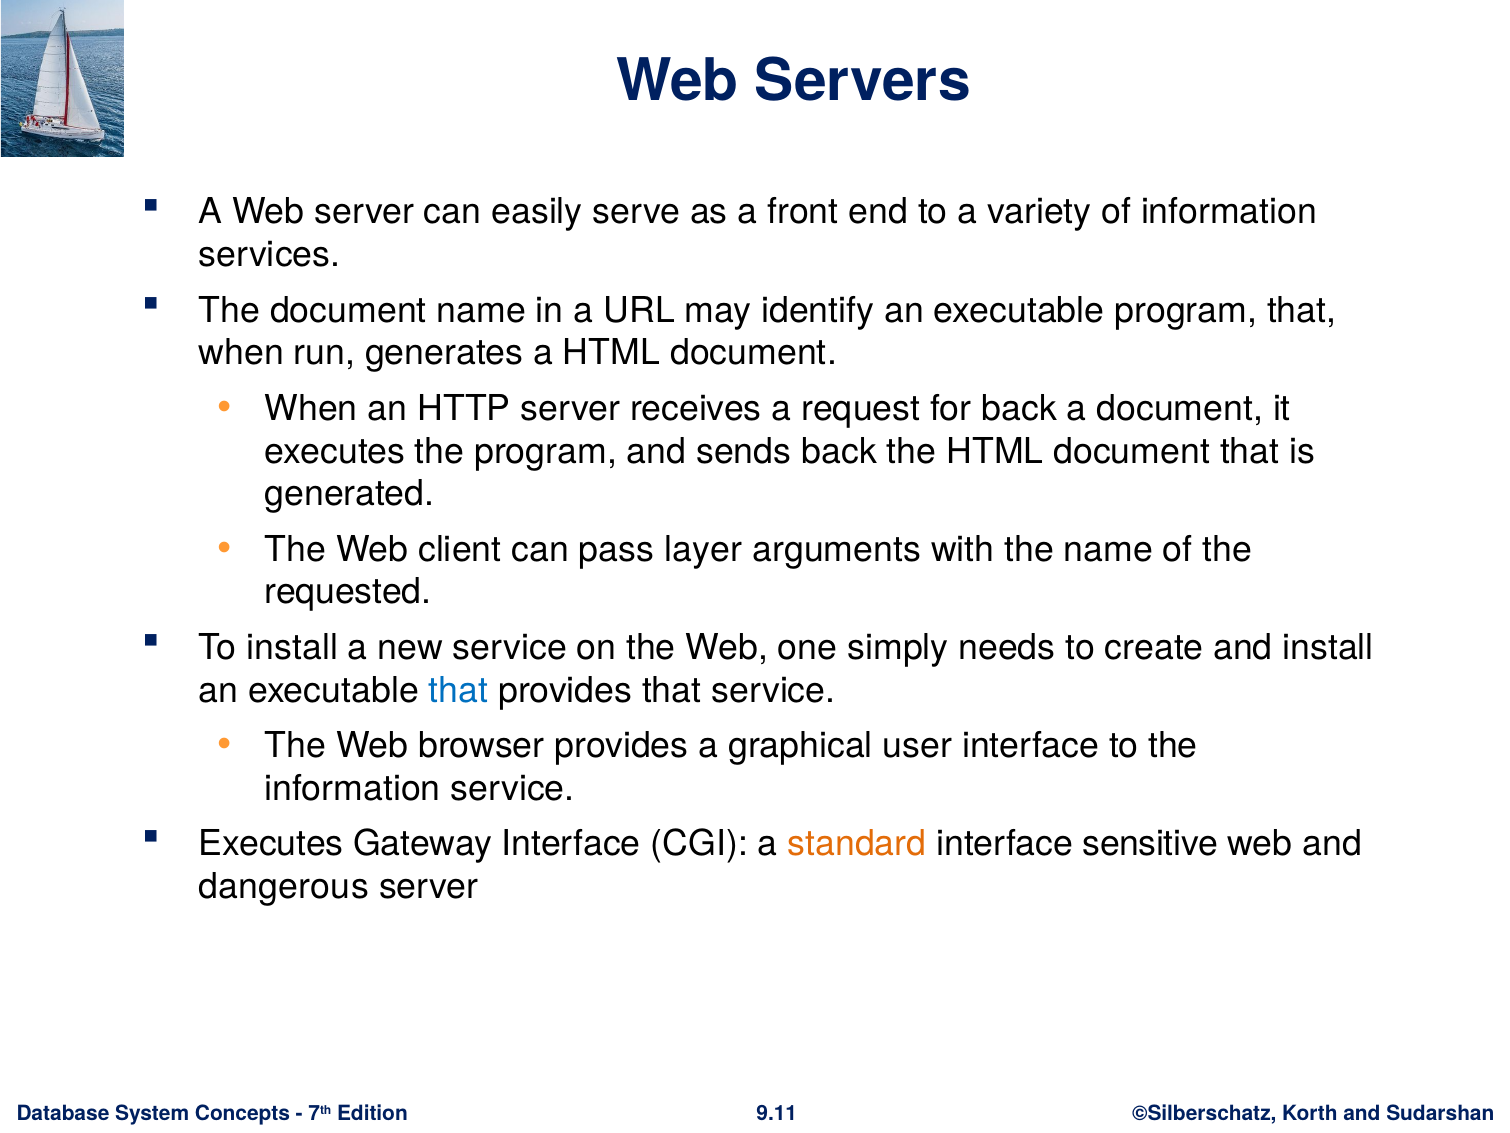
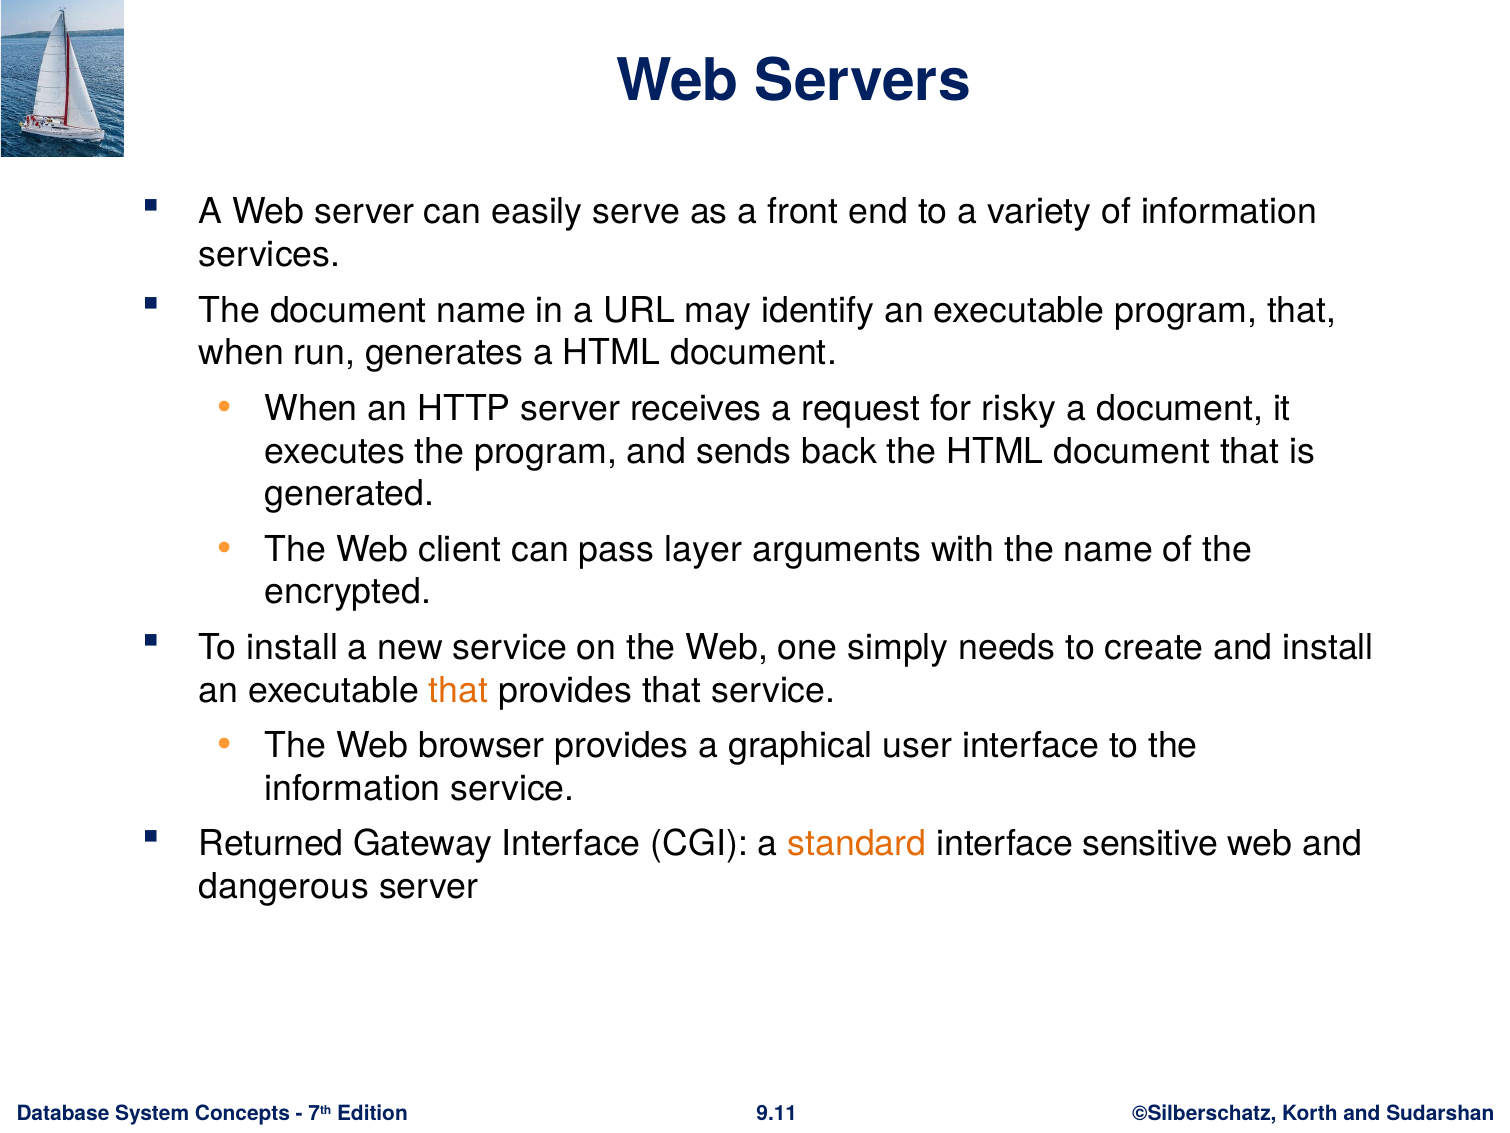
for back: back -> risky (1019, 408)
requested: requested -> encrypted (348, 592)
that colour: blue -> orange (459, 690)
Executes: Executes -> Returned (271, 843)
